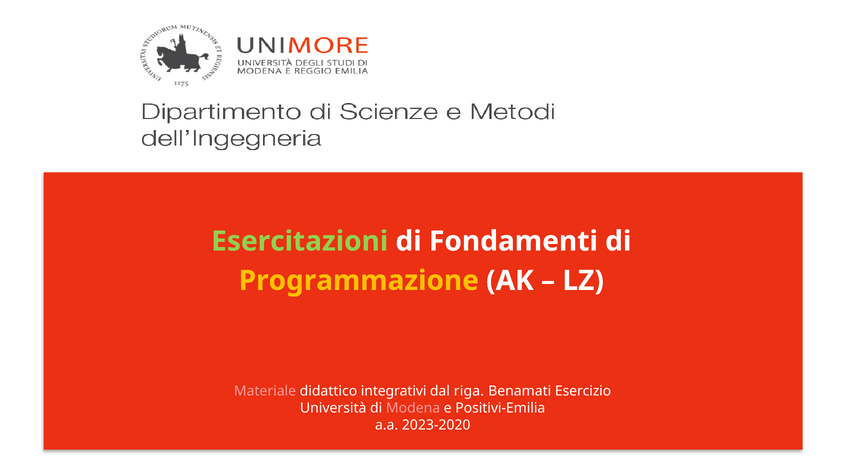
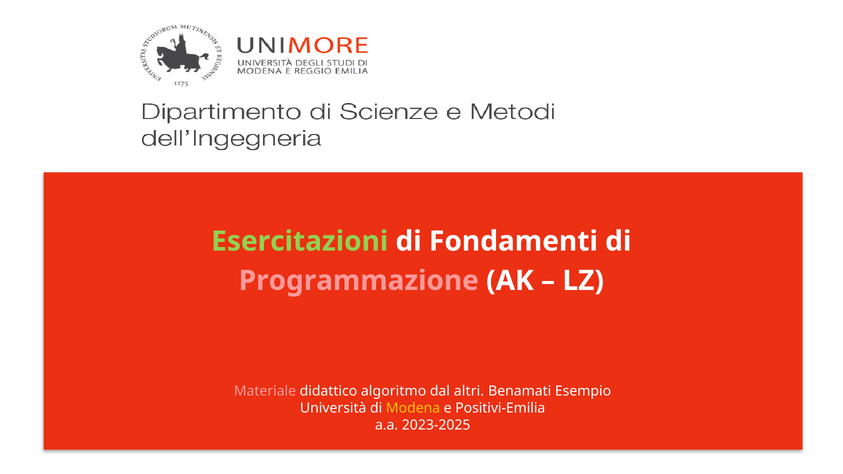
Programmazione colour: yellow -> pink (359, 281)
integrativi: integrativi -> algoritmo (394, 391)
riga: riga -> altri (469, 391)
Esercizio: Esercizio -> Esempio (583, 391)
Modena colour: pink -> yellow (413, 408)
2023-2020: 2023-2020 -> 2023-2025 (436, 425)
